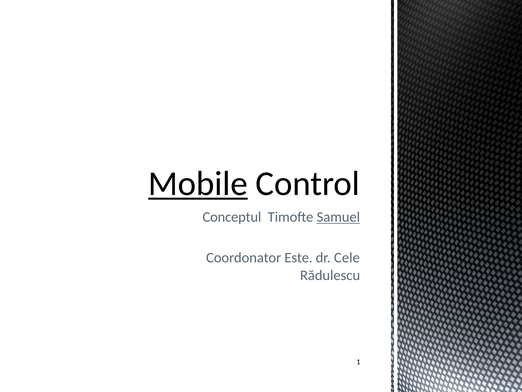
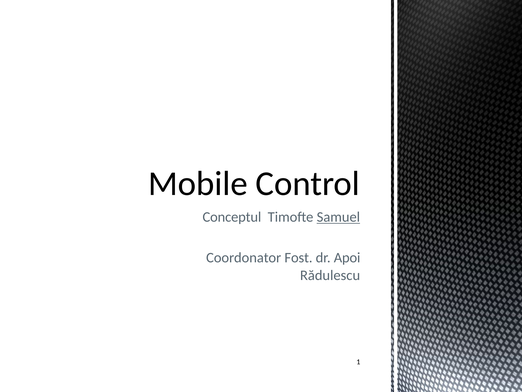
Mobile underline: present -> none (198, 183)
Este: Este -> Fost (299, 257)
Cele: Cele -> Apoi (347, 257)
